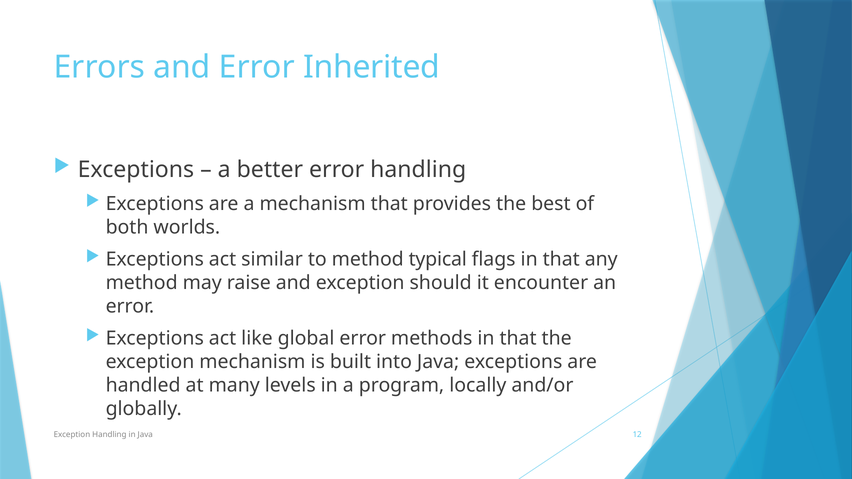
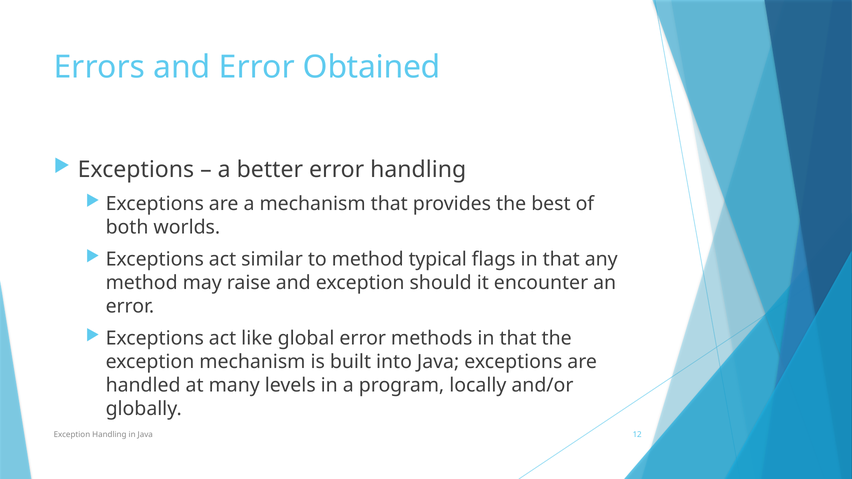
Inherited: Inherited -> Obtained (372, 67)
